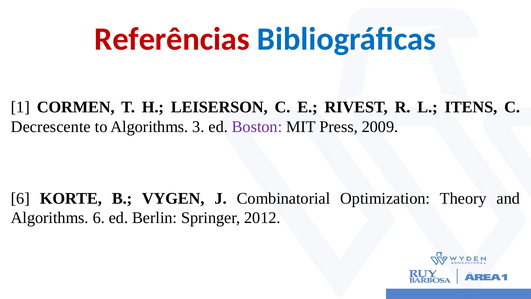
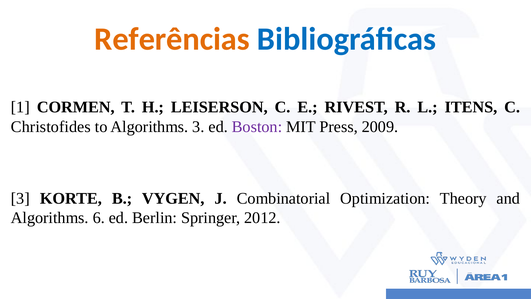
Referências colour: red -> orange (172, 39)
Decrescente: Decrescente -> Christofides (51, 127)
6: 6 -> 3 (20, 198)
